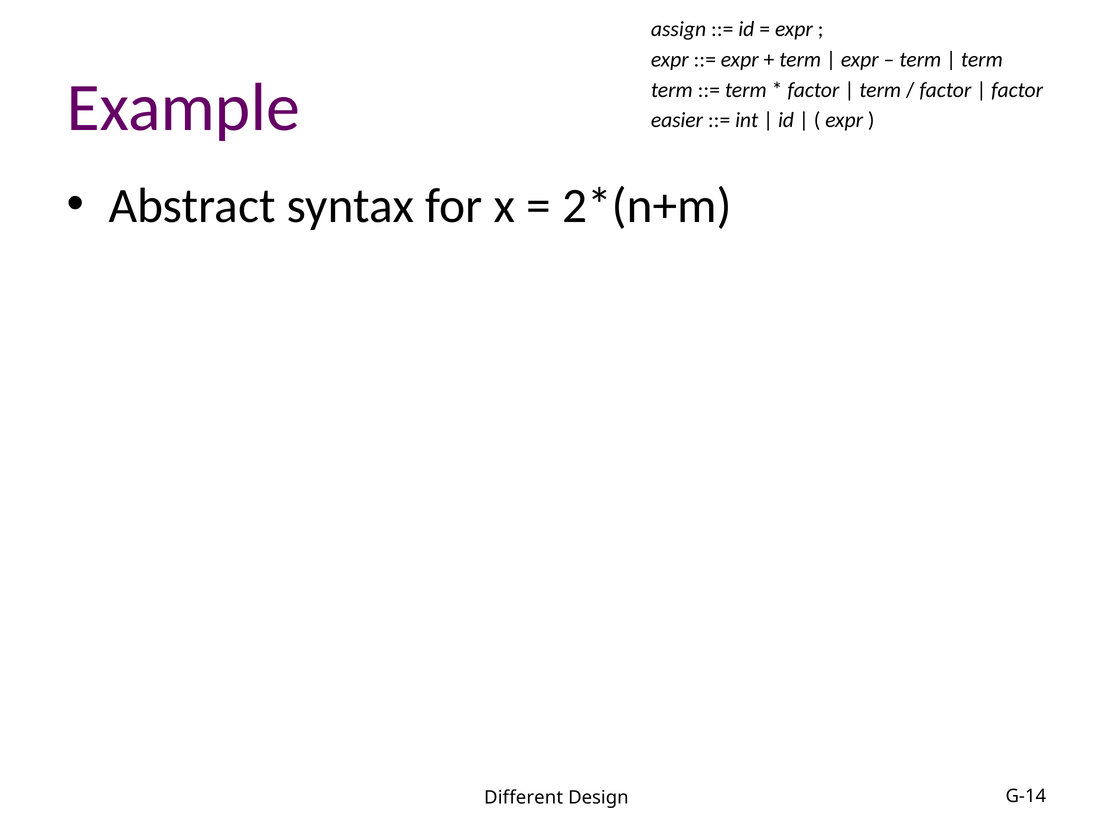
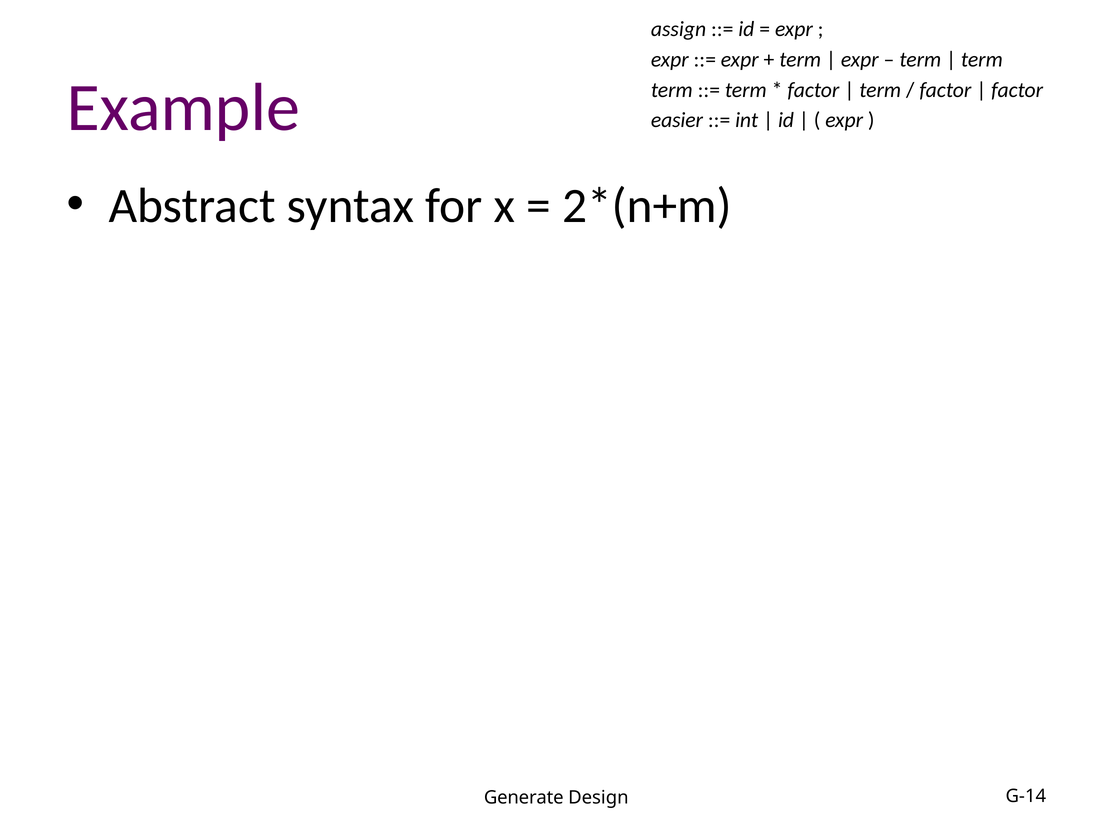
Different: Different -> Generate (524, 797)
